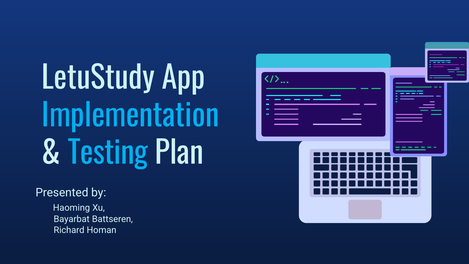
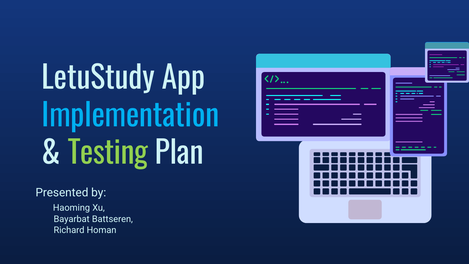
Testing colour: light blue -> light green (108, 154)
